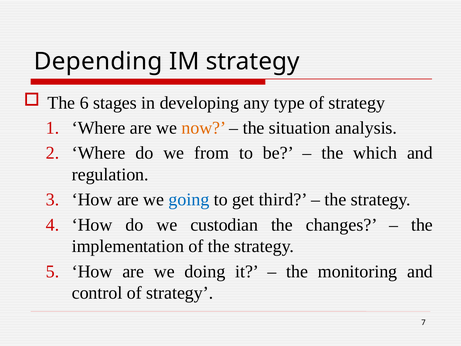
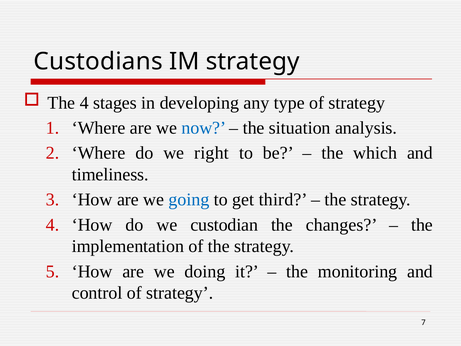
Depending: Depending -> Custodians (98, 61)
The 6: 6 -> 4 (84, 103)
now colour: orange -> blue (204, 128)
from: from -> right (212, 153)
regulation: regulation -> timeliness (110, 174)
